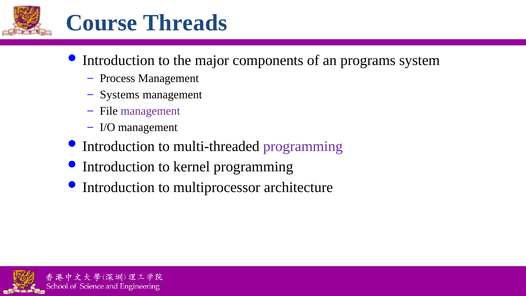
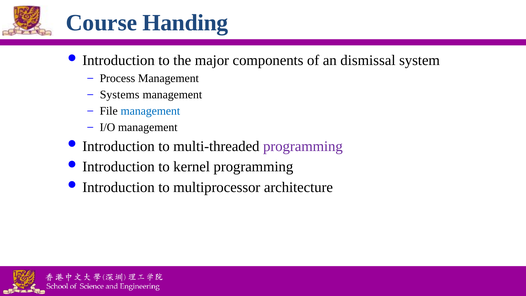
Threads: Threads -> Handing (185, 23)
programs: programs -> dismissal (368, 60)
management colour: purple -> blue (150, 111)
